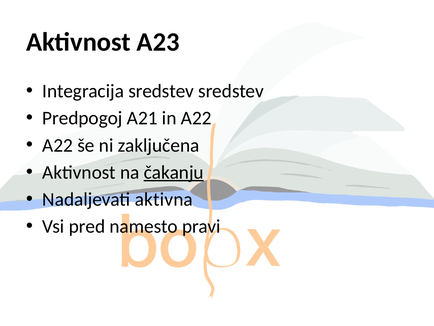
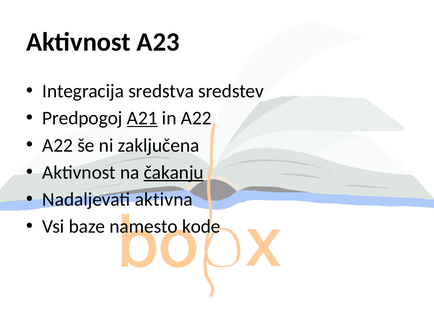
Integracija sredstev: sredstev -> sredstva (161, 91)
A21 underline: none -> present (142, 118)
pred: pred -> baze (87, 226)
pravi: pravi -> kode (201, 226)
